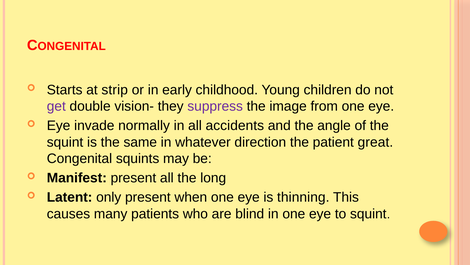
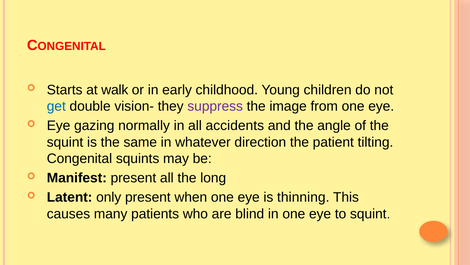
strip: strip -> walk (115, 90)
get colour: purple -> blue (56, 106)
invade: invade -> gazing (94, 125)
great: great -> tilting (375, 142)
